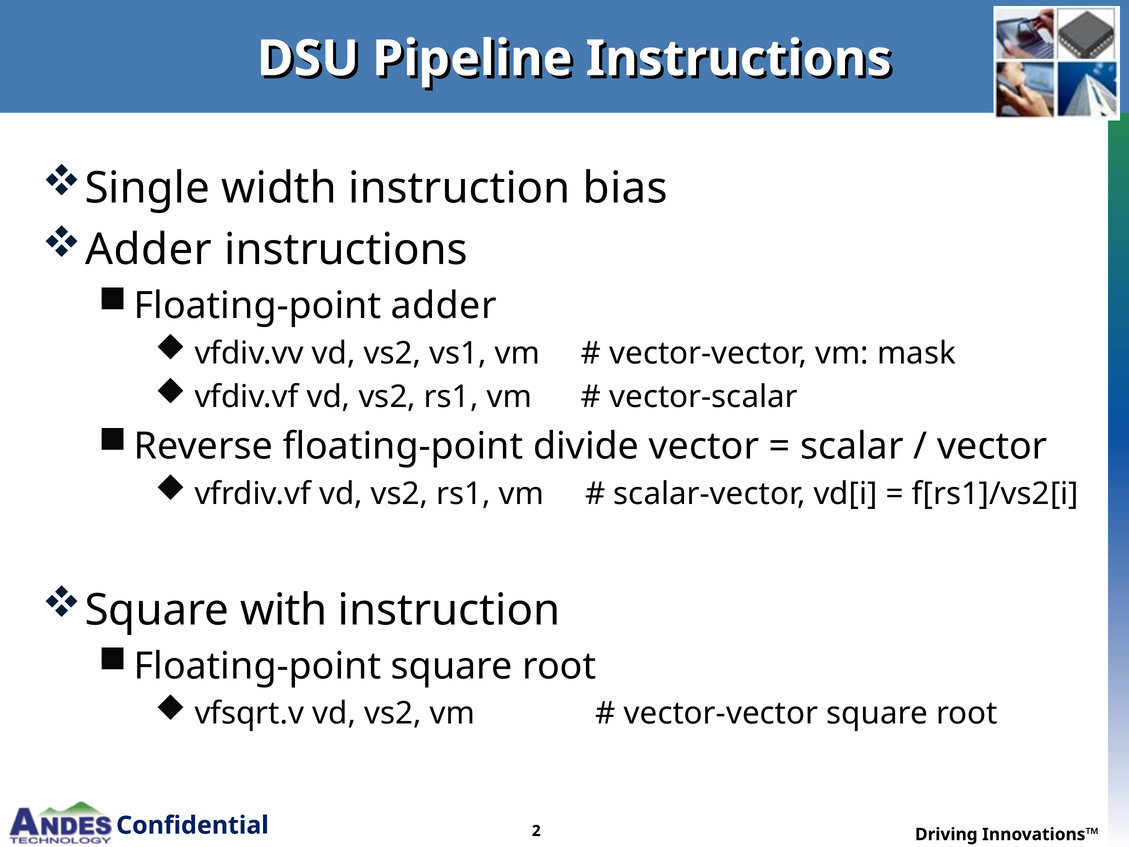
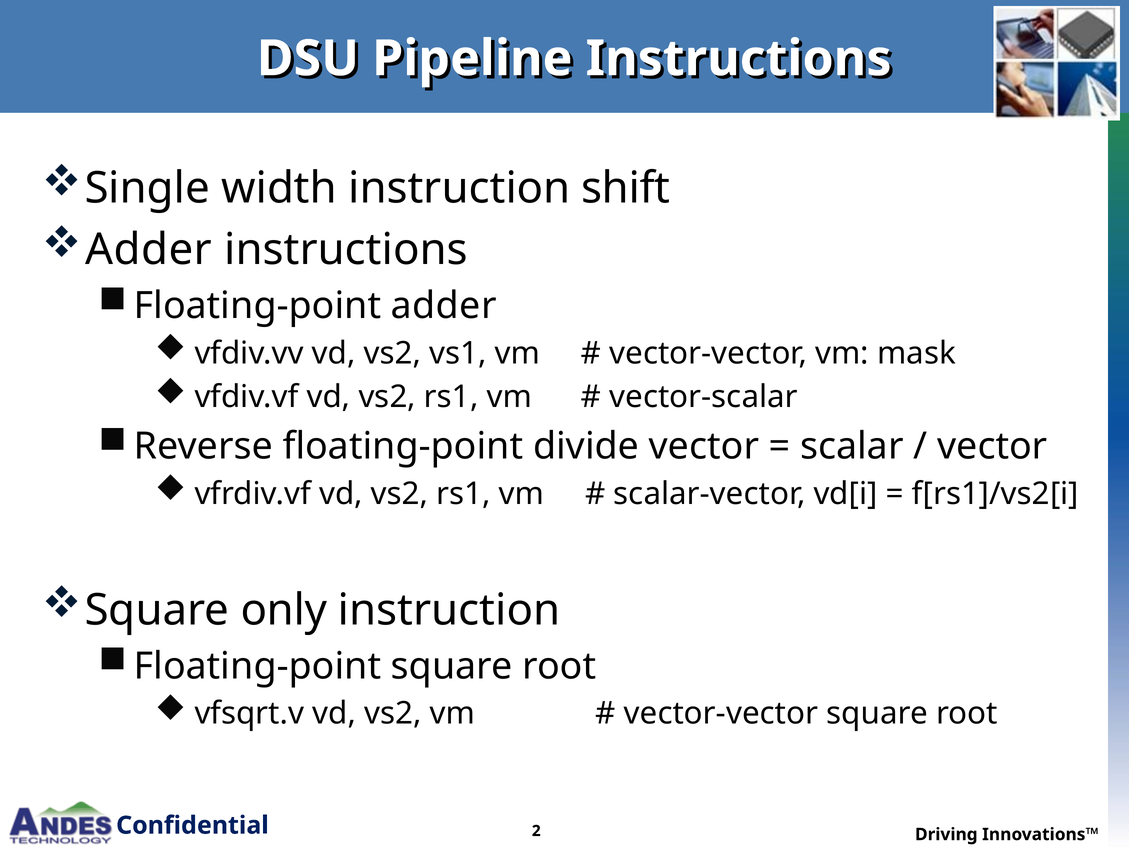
bias: bias -> shift (626, 188)
with: with -> only (284, 610)
